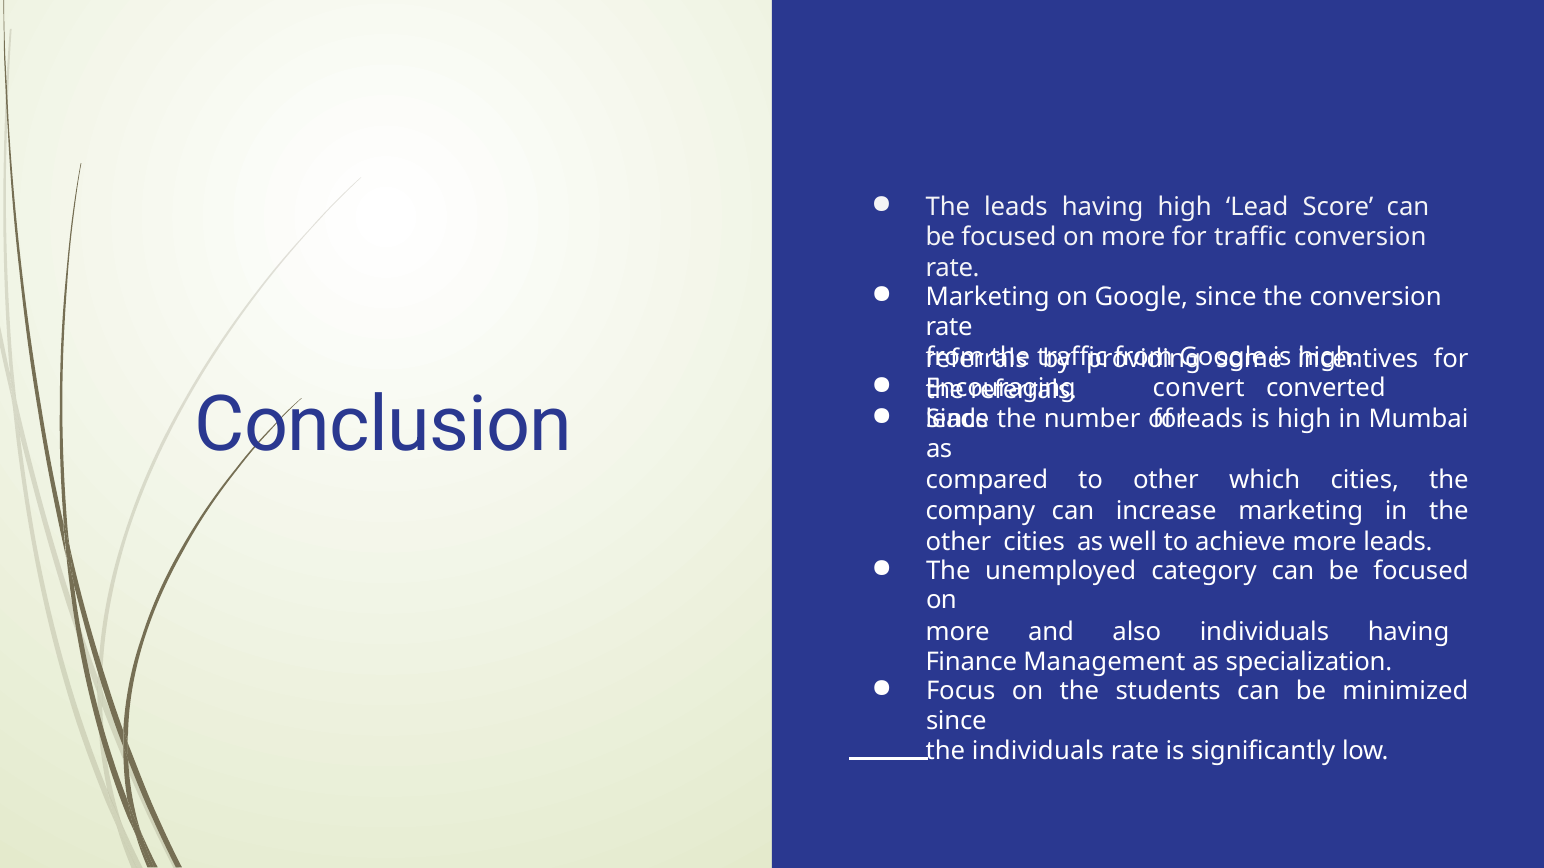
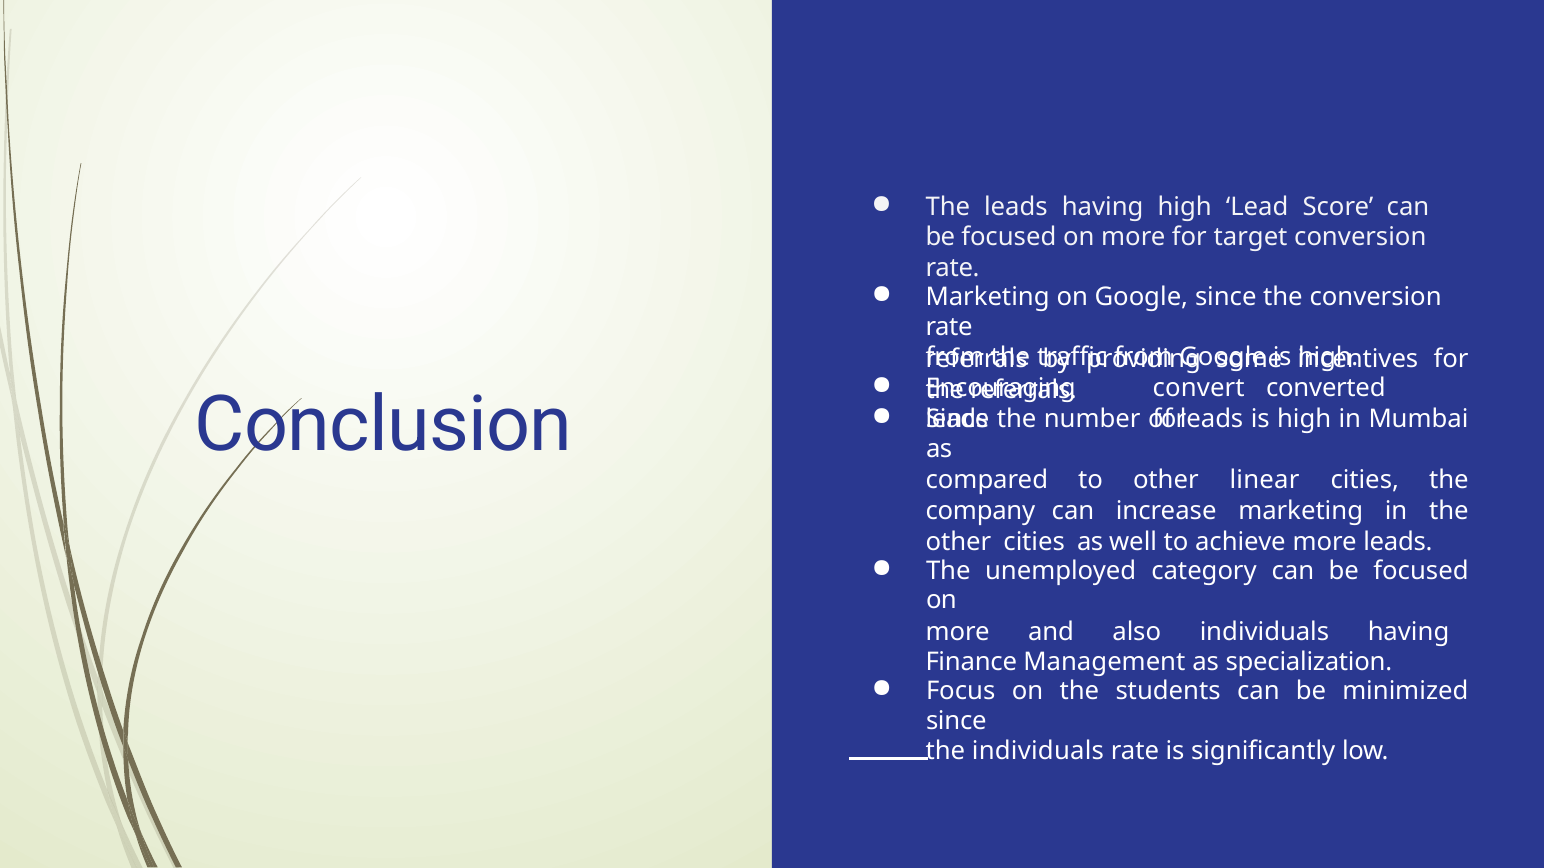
for traffic: traffic -> target (1251, 238)
which: which -> linear (1265, 481)
